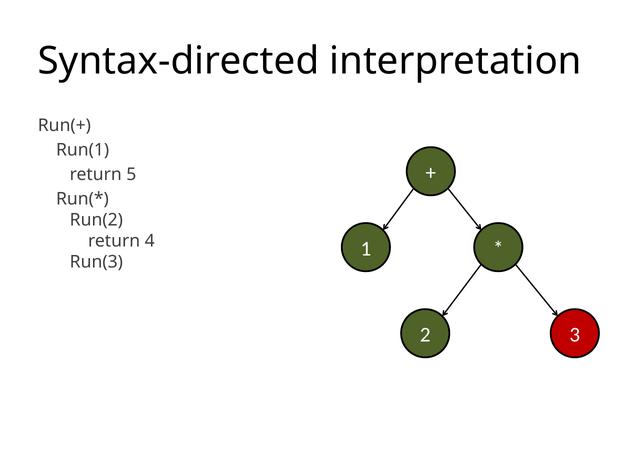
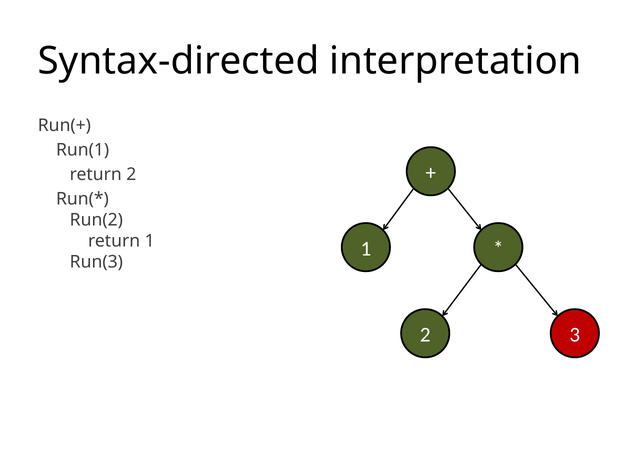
return 5: 5 -> 2 (131, 174)
return 4: 4 -> 1 (150, 241)
